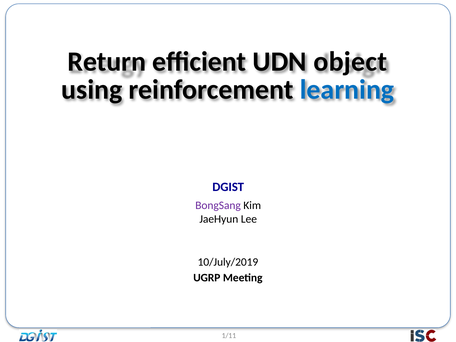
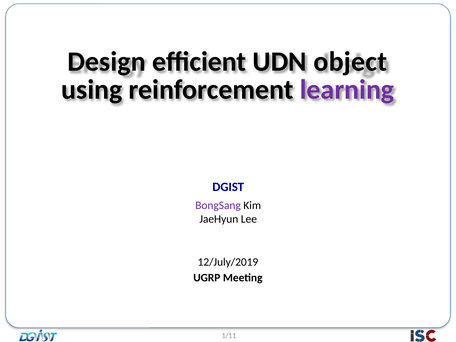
Return: Return -> Design (107, 62)
learning colour: blue -> purple (347, 90)
10/July/2019: 10/July/2019 -> 12/July/2019 (228, 262)
